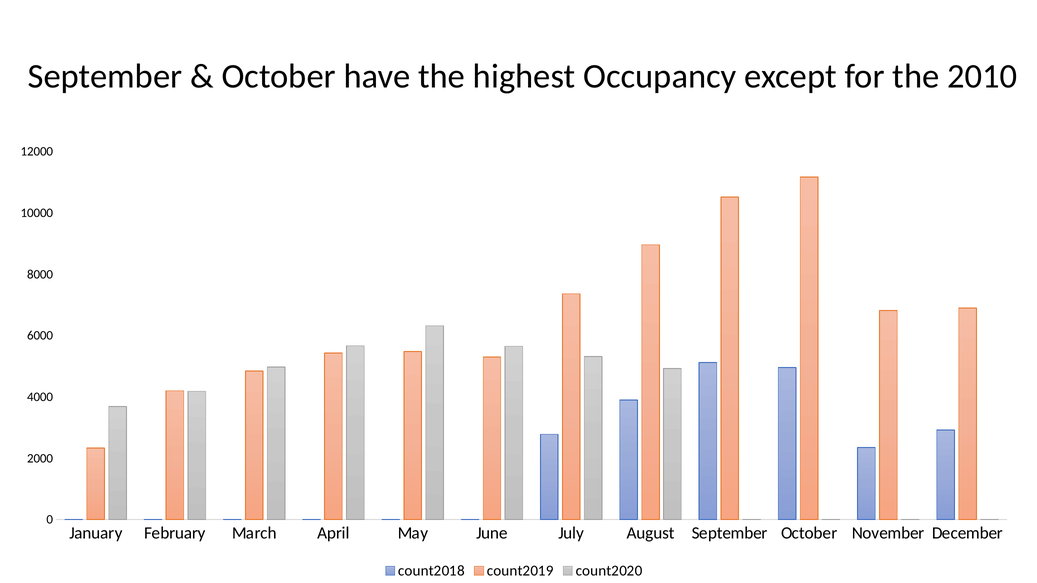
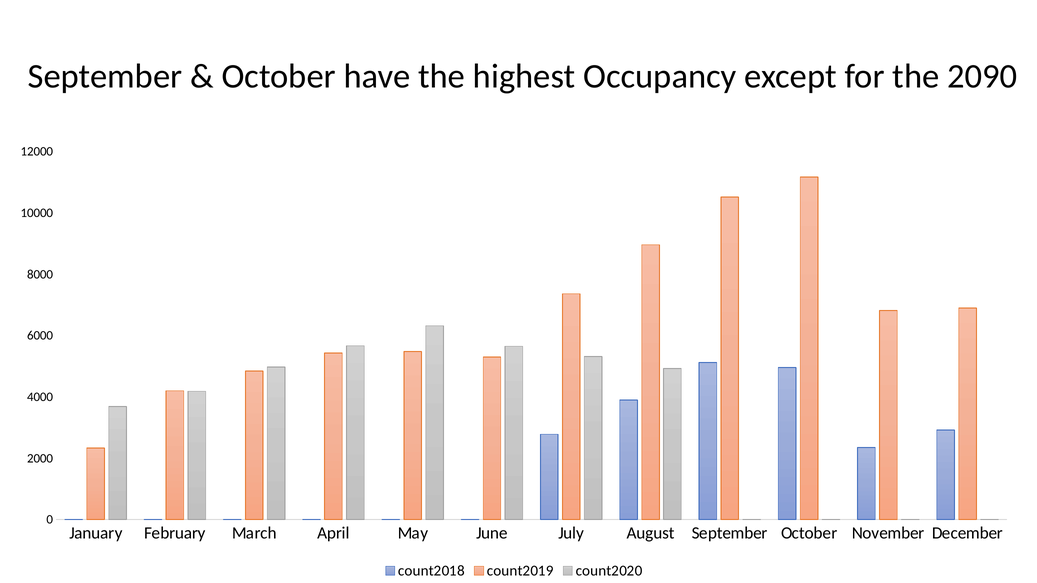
2010: 2010 -> 2090 (982, 77)
